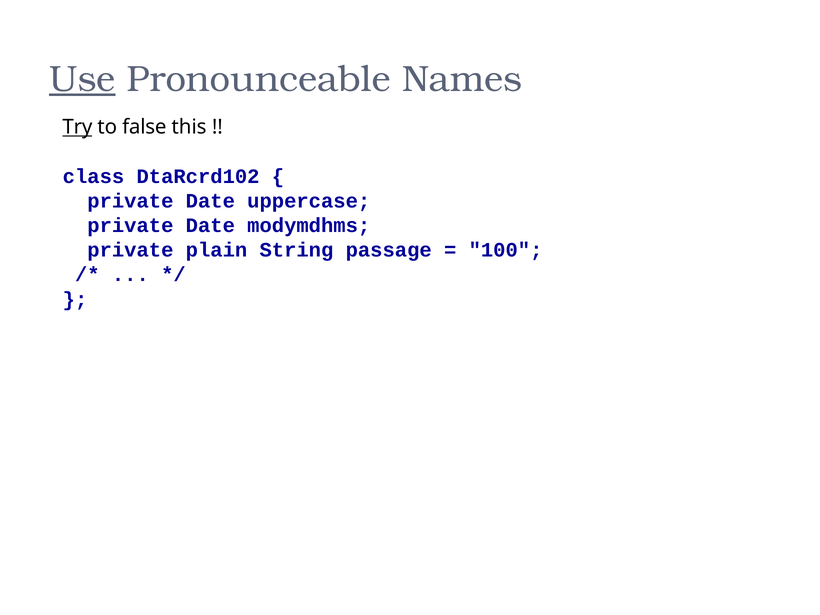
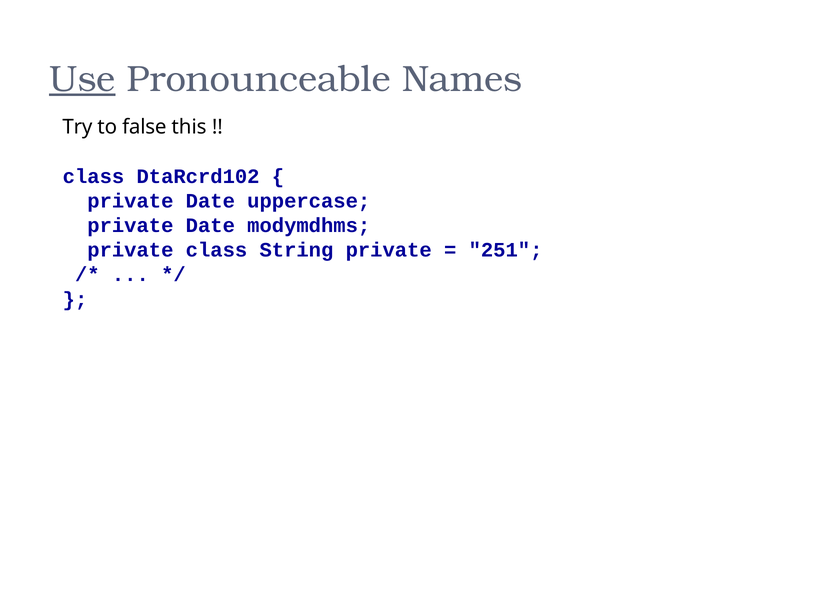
Try underline: present -> none (77, 127)
private plain: plain -> class (216, 250)
String passage: passage -> private (389, 250)
100: 100 -> 251 (506, 250)
